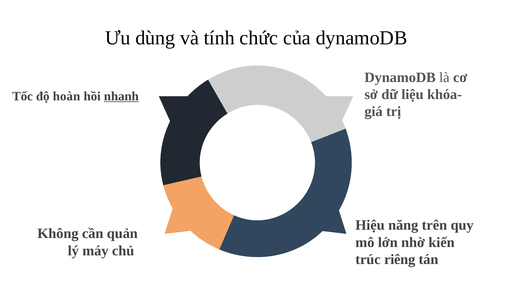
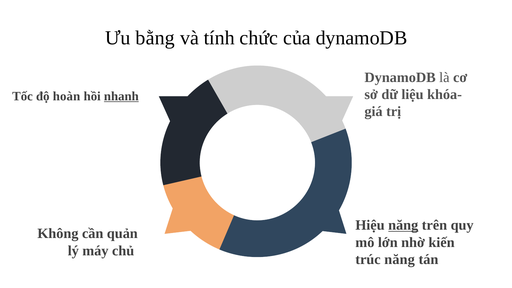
dùng: dùng -> bằng (155, 38)
năng underline: none -> present (403, 225)
riêng: riêng -> năng (400, 259)
